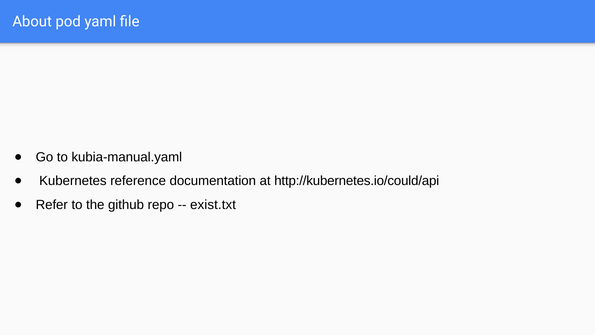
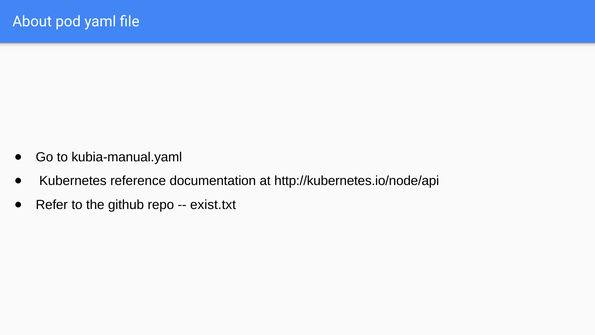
http://kubernetes.io/could/api: http://kubernetes.io/could/api -> http://kubernetes.io/node/api (357, 181)
